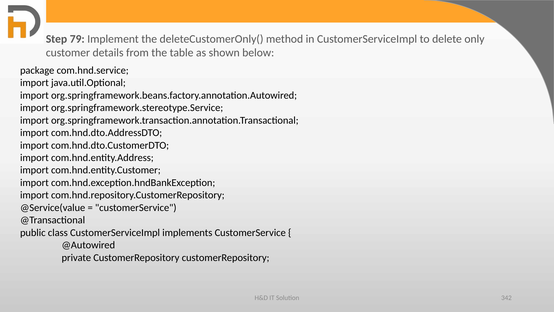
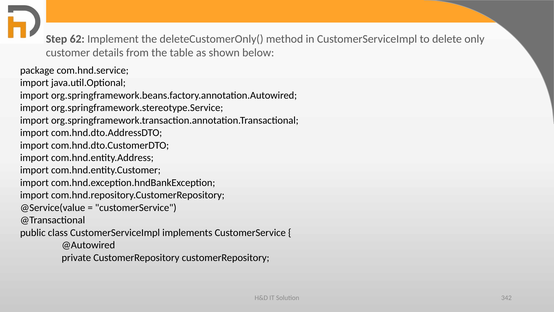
79: 79 -> 62 (77, 39)
